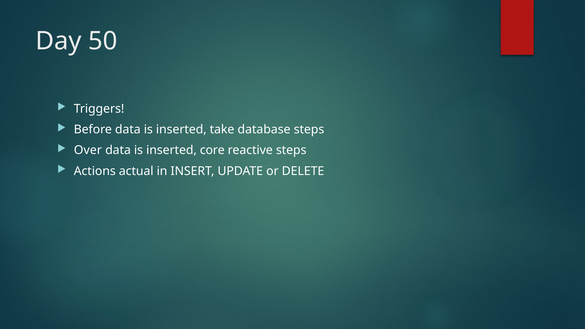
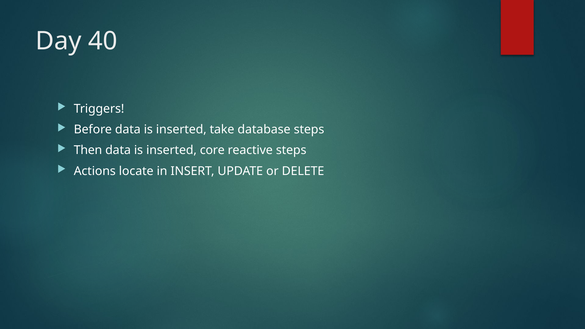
50: 50 -> 40 (103, 41)
Over: Over -> Then (88, 150)
actual: actual -> locate (136, 171)
